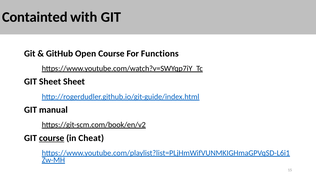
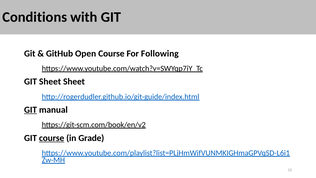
Containted: Containted -> Conditions (35, 17)
Functions: Functions -> Following (160, 53)
GIT underline: none -> present (31, 110)
Cheat: Cheat -> Grade (91, 138)
